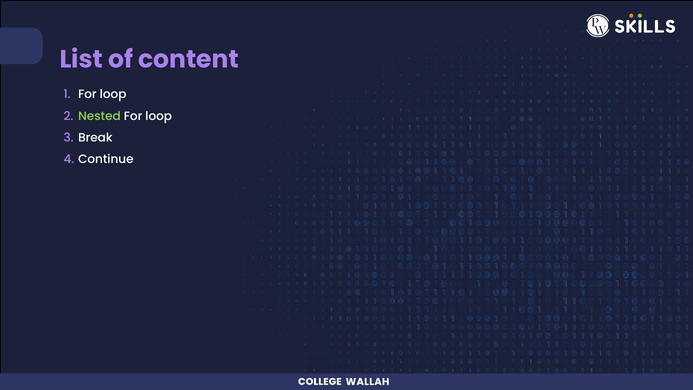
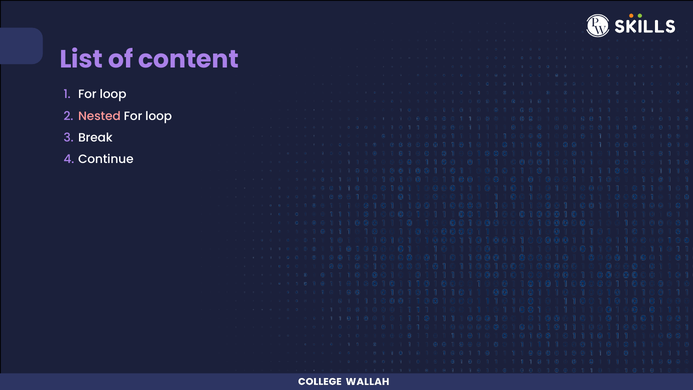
Nested colour: light green -> pink (99, 116)
